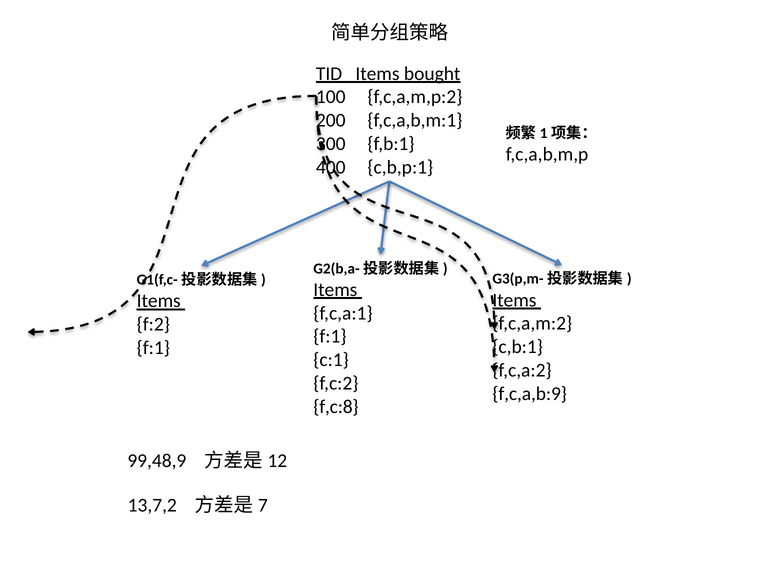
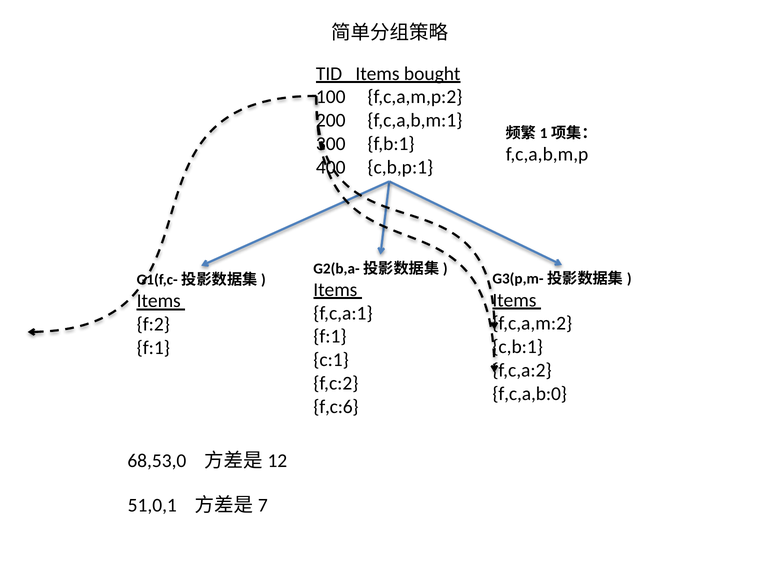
f,c,a,b:9: f,c,a,b:9 -> f,c,a,b:0 (530, 394)
f,c:8: f,c:8 -> f,c:6 (336, 407)
99,48,9: 99,48,9 -> 68,53,0 (157, 461)
13,7,2: 13,7,2 -> 51,0,1 (152, 505)
